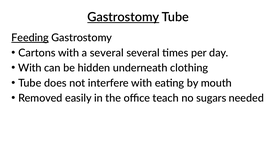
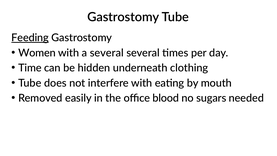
Gastrostomy underline: present -> none (123, 17)
Cartons: Cartons -> Women (37, 53)
With: With -> Time (30, 68)
teach: teach -> blood (166, 98)
